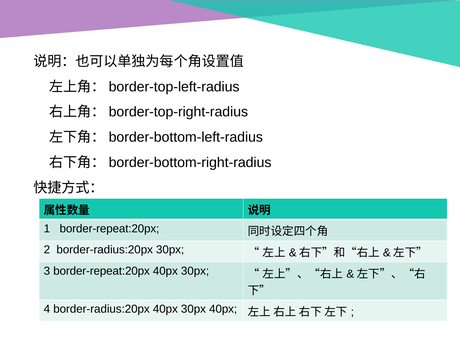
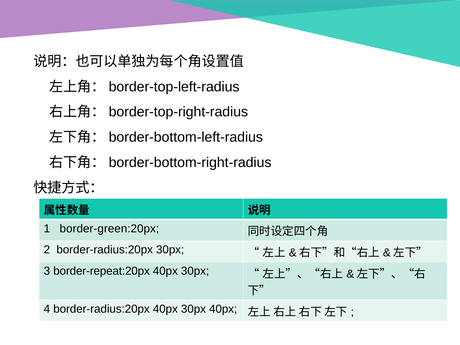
1 border-repeat:20px: border-repeat:20px -> border-green:20px (109, 229)
